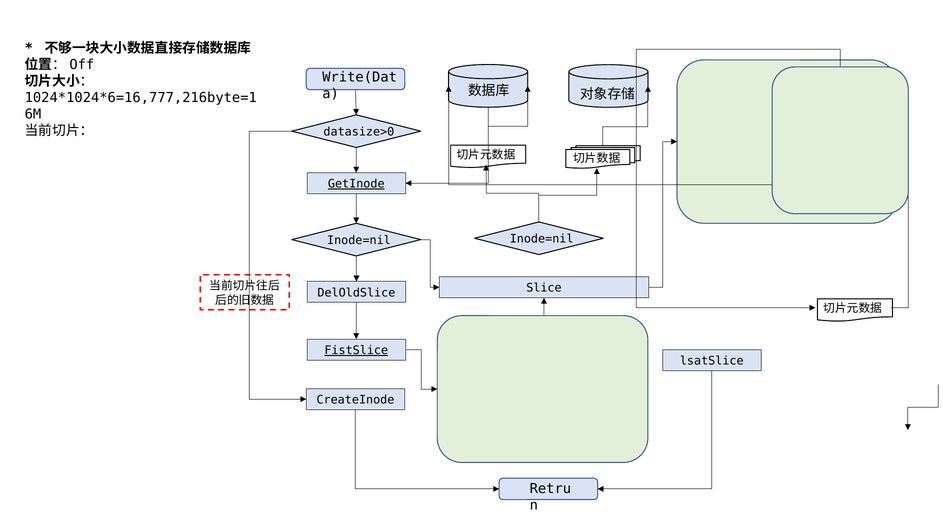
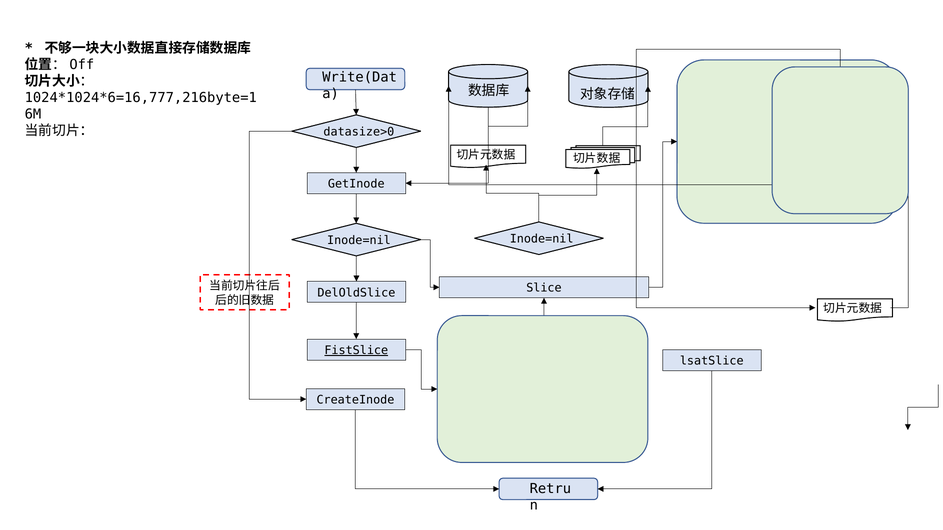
GetInode underline: present -> none (356, 184)
